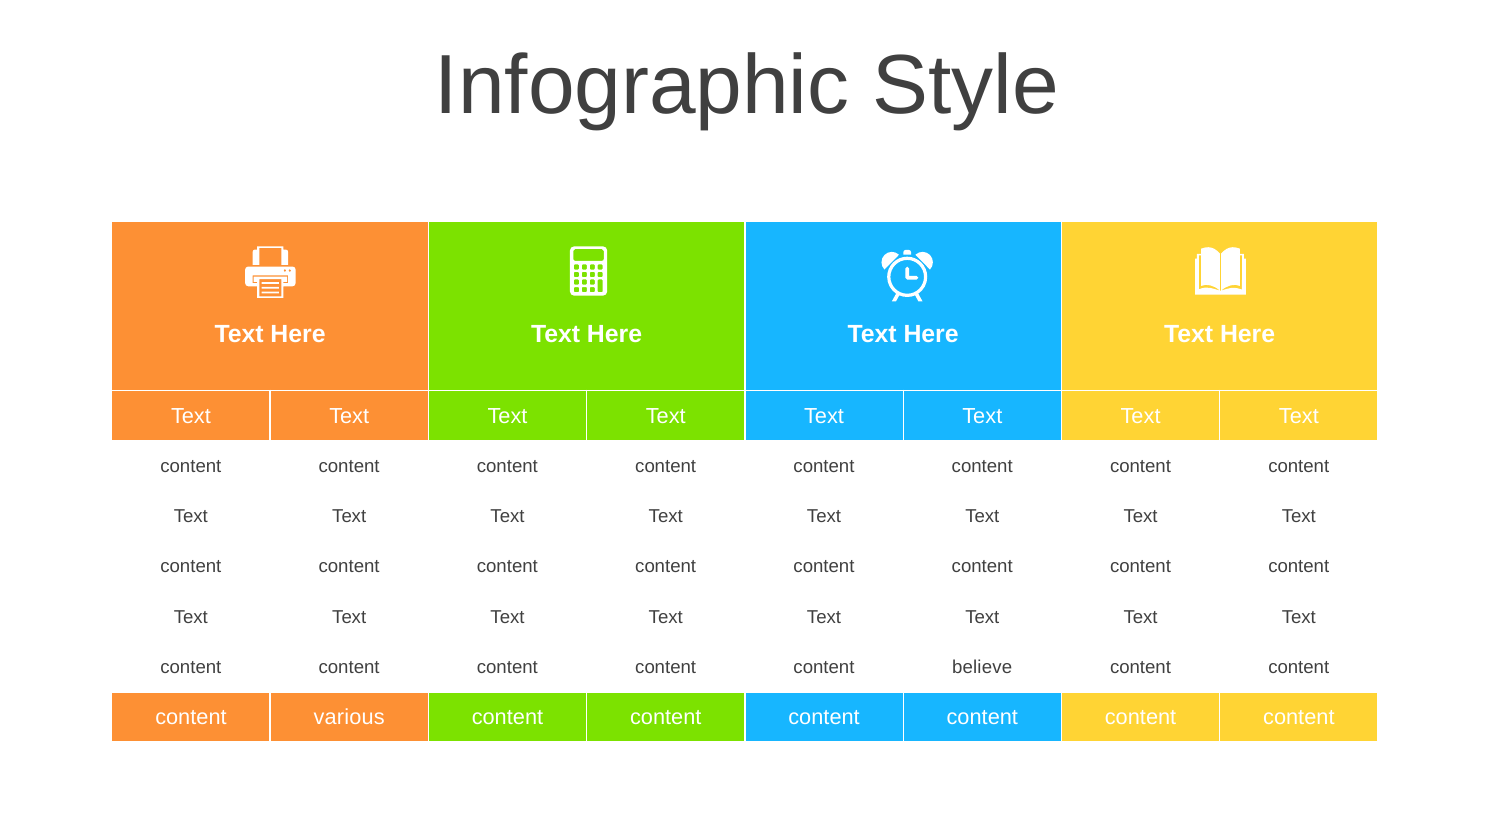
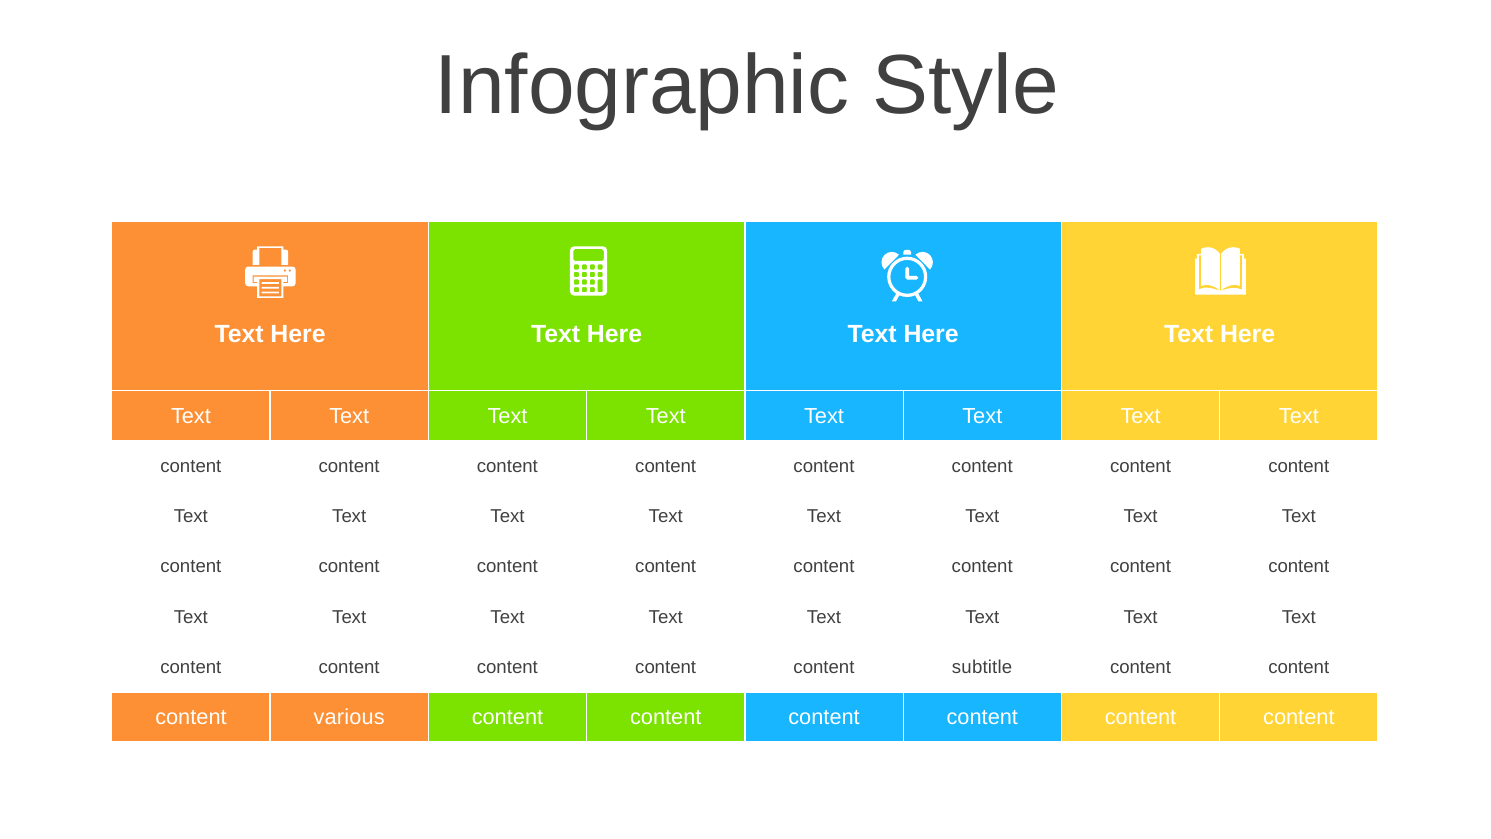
believe: believe -> subtitle (982, 667)
